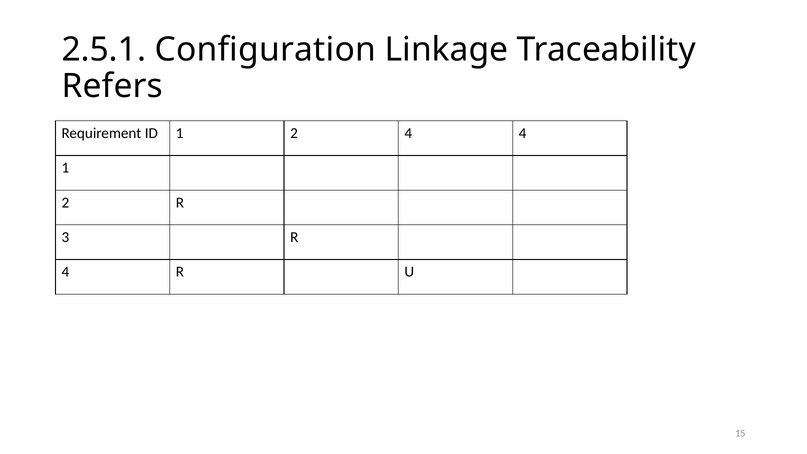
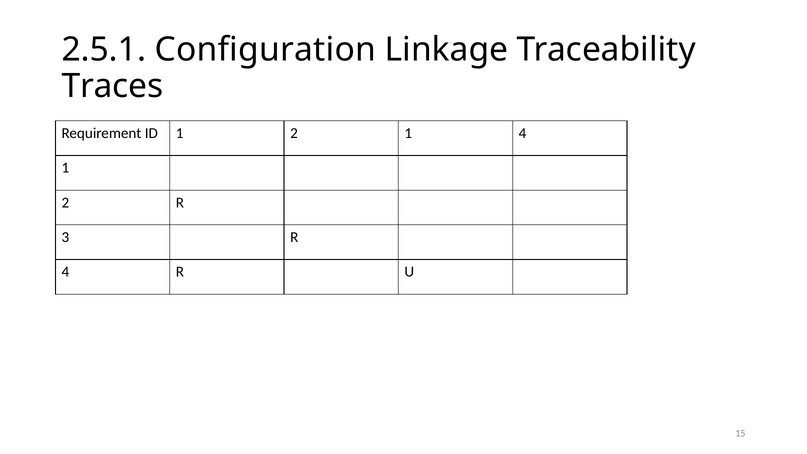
Refers: Refers -> Traces (112, 86)
2 4: 4 -> 1 (408, 133)
